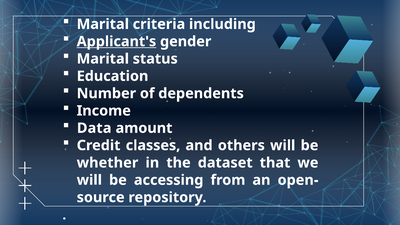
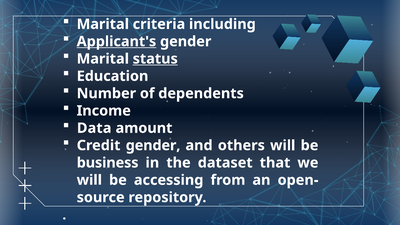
status underline: none -> present (155, 59)
Credit classes: classes -> gender (153, 145)
whether: whether -> business (108, 163)
